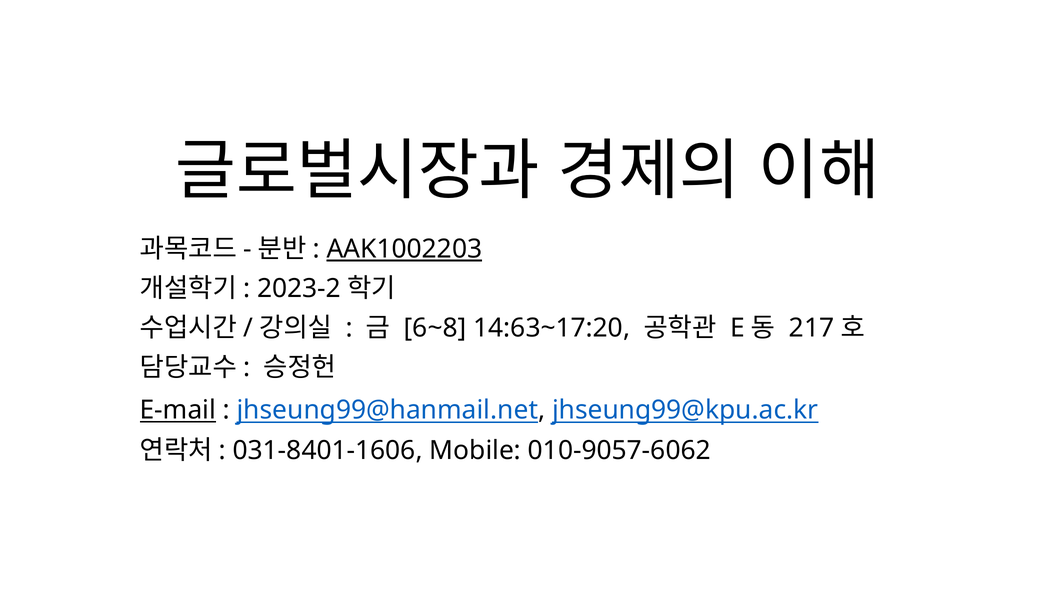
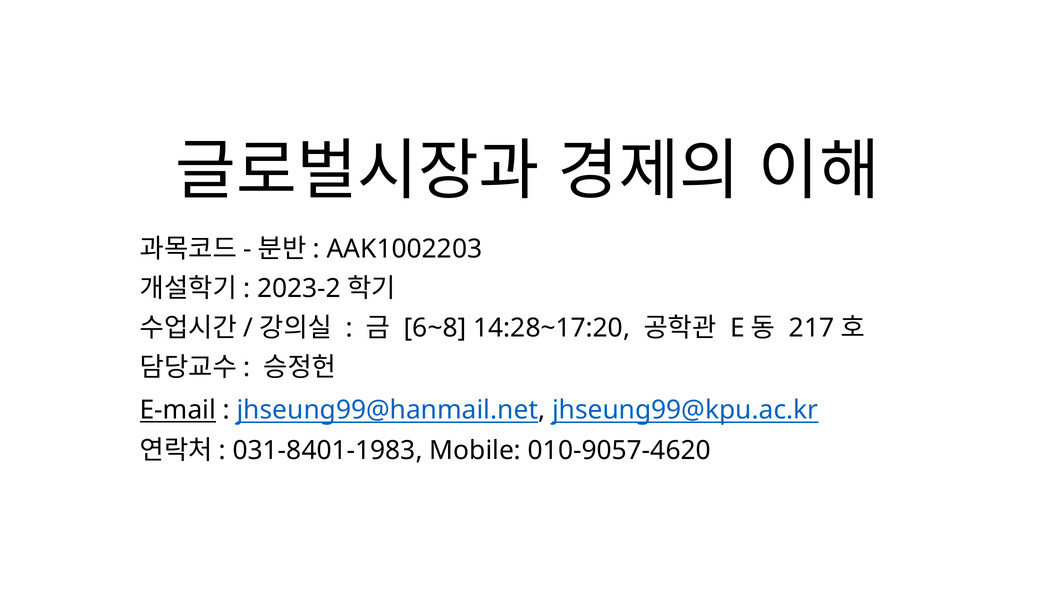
AAK1002203 underline: present -> none (404, 249)
14:63~17:20: 14:63~17:20 -> 14:28~17:20 (552, 328)
031-8401-1606: 031-8401-1606 -> 031-8401-1983 (328, 450)
010-9057-6062: 010-9057-6062 -> 010-9057-4620 (619, 450)
